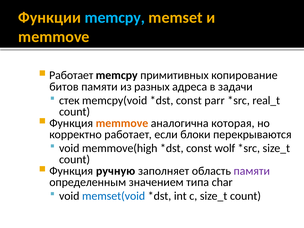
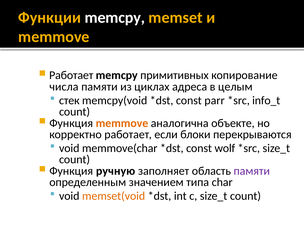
memcpy colour: light blue -> white (115, 17)
битов: битов -> числа (64, 87)
разных: разных -> циклах (152, 87)
задачи: задачи -> целым (235, 87)
real_t: real_t -> info_t (266, 100)
которая: которая -> объекте (233, 123)
memmove(high: memmove(high -> memmove(char (120, 148)
memset(void colour: blue -> orange (114, 196)
